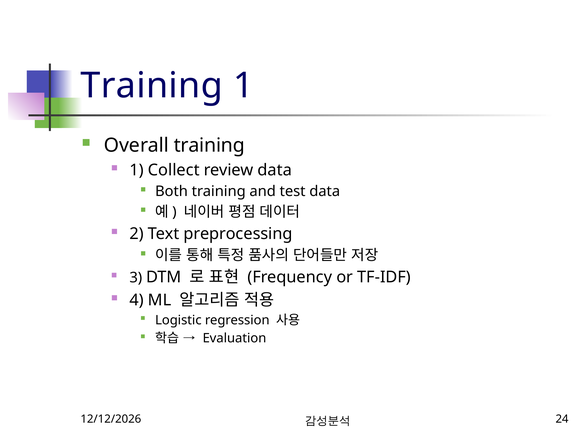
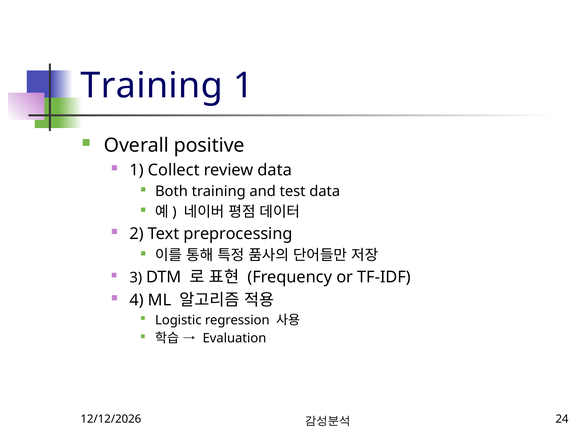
Overall training: training -> positive (209, 146)
